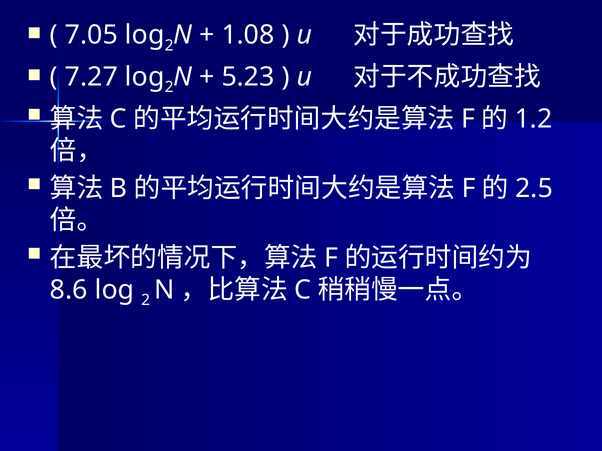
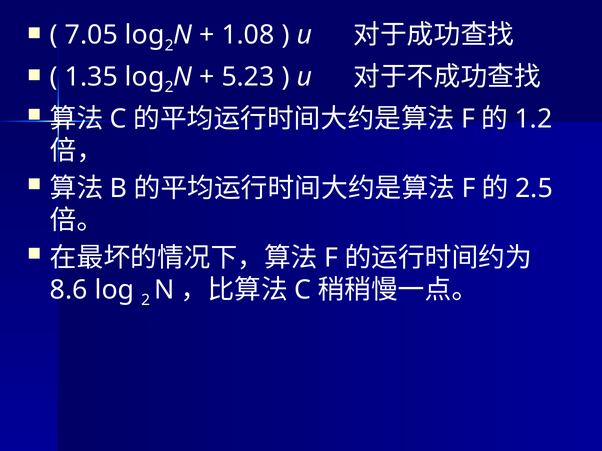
7.27: 7.27 -> 1.35 (91, 77)
